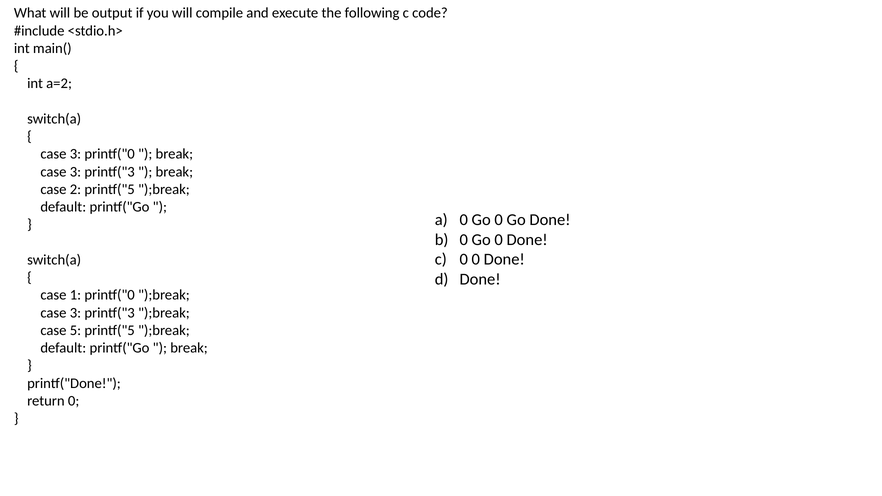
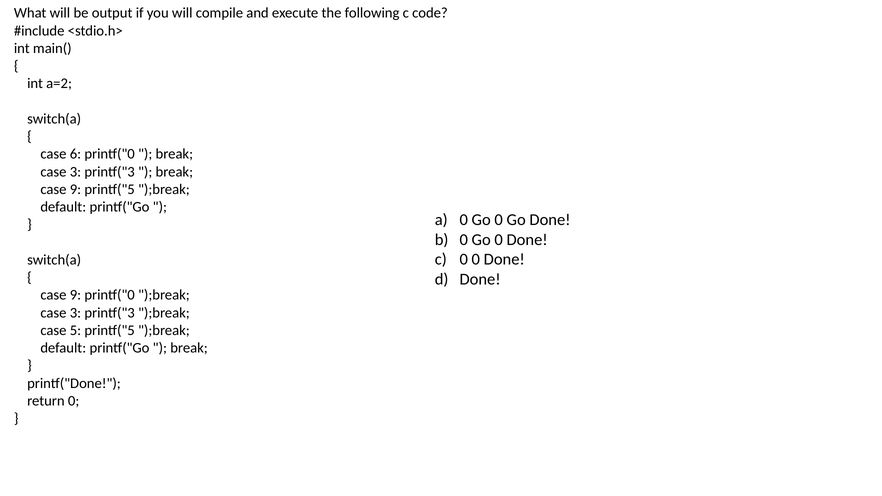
3: 3 -> 6 (75, 154)
2: 2 -> 9 (75, 189)
1: 1 -> 9 (75, 295)
